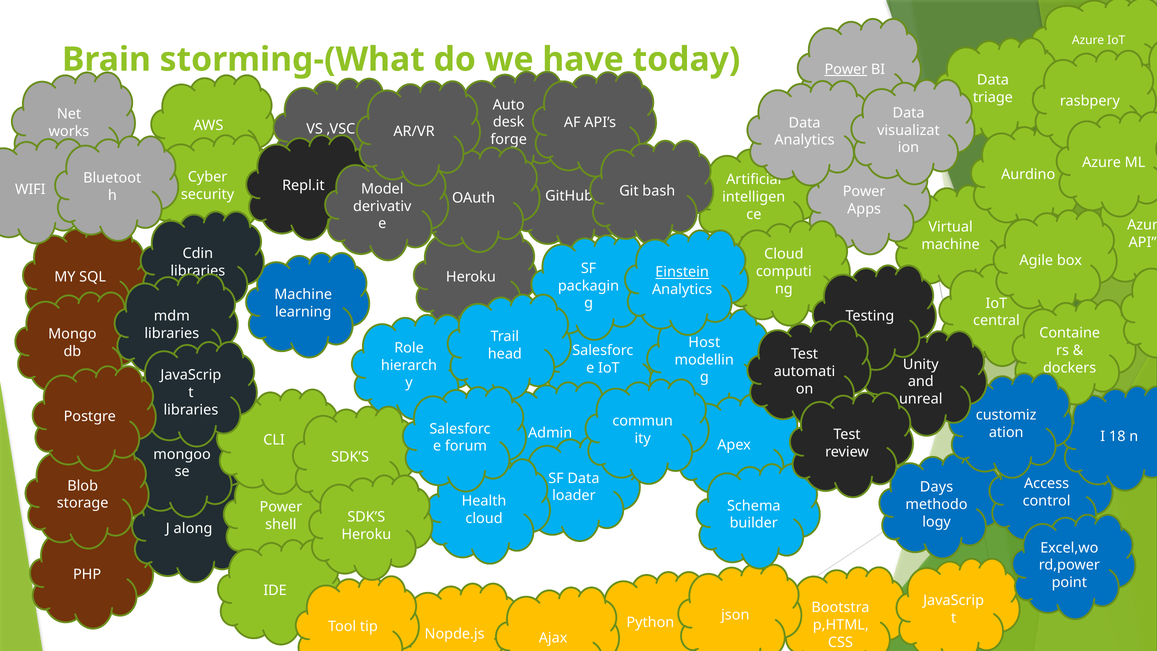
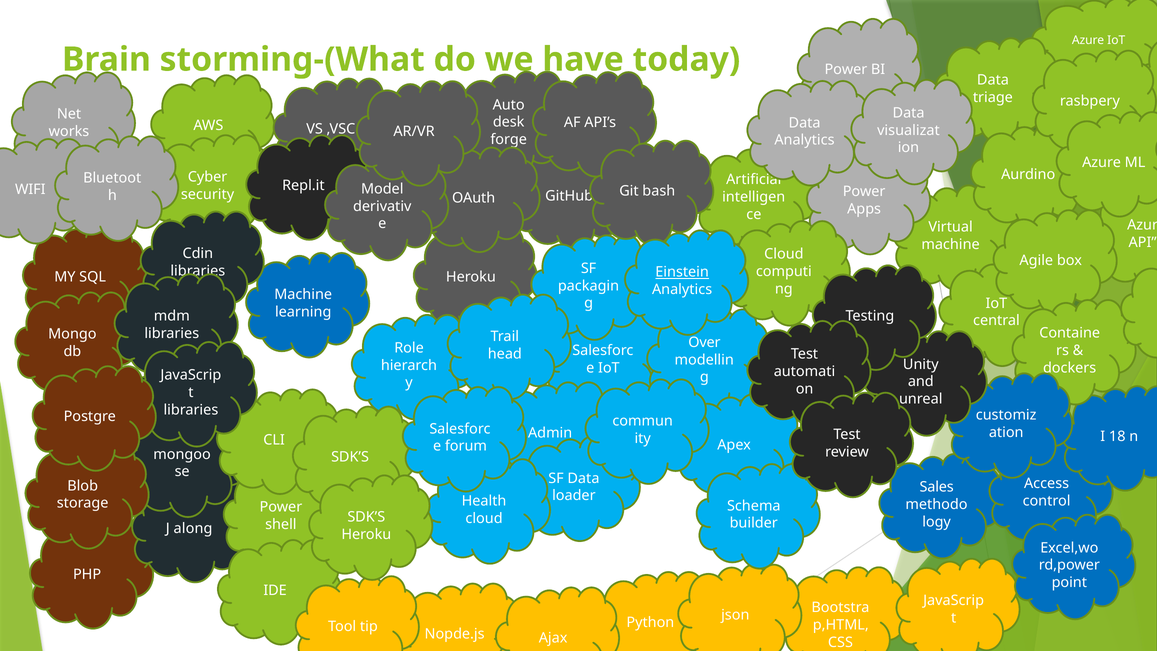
Power underline: present -> none (846, 69)
Host: Host -> Over (704, 342)
Days: Days -> Sales (937, 487)
